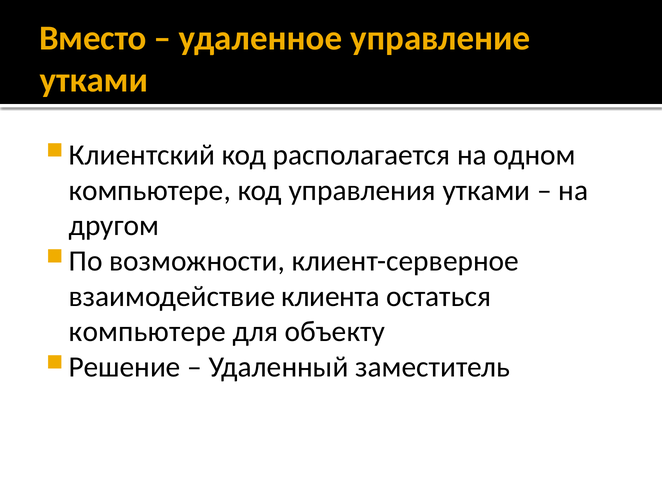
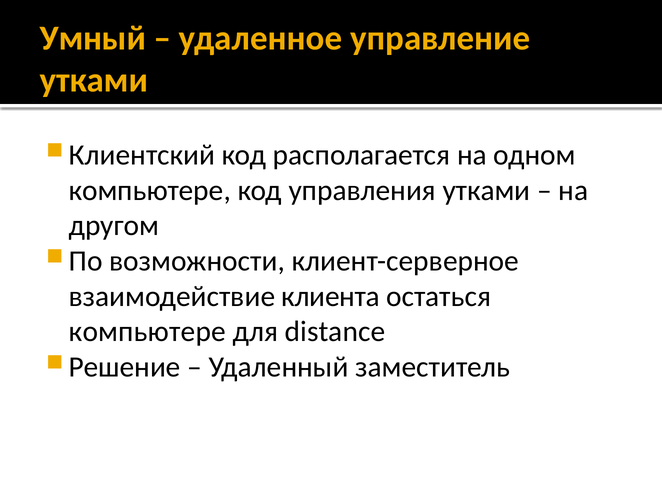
Вместо: Вместо -> Умный (93, 38)
объекту: объекту -> distance (335, 331)
